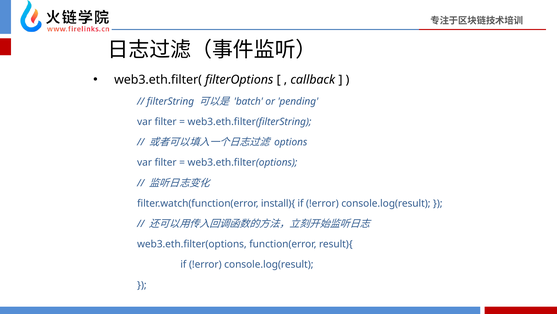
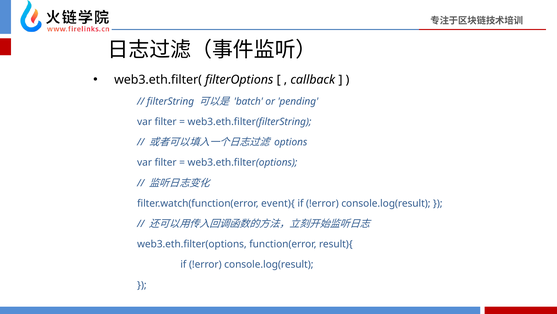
install){: install){ -> event){ (278, 203)
